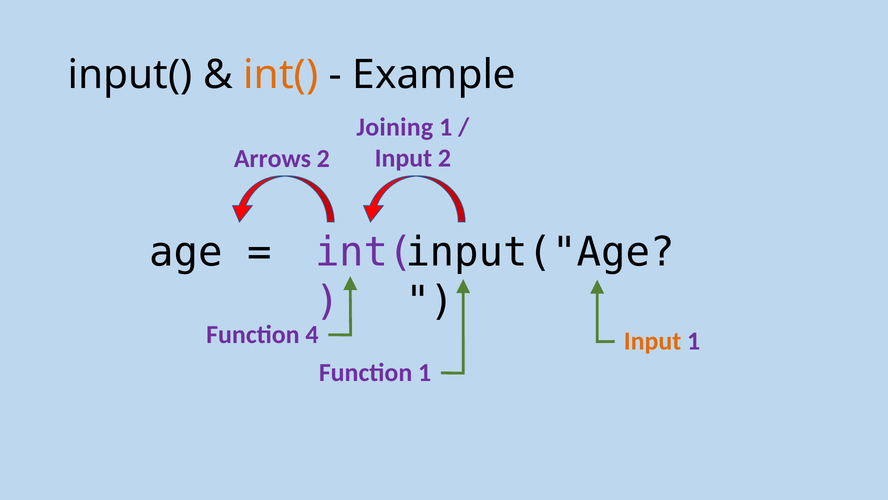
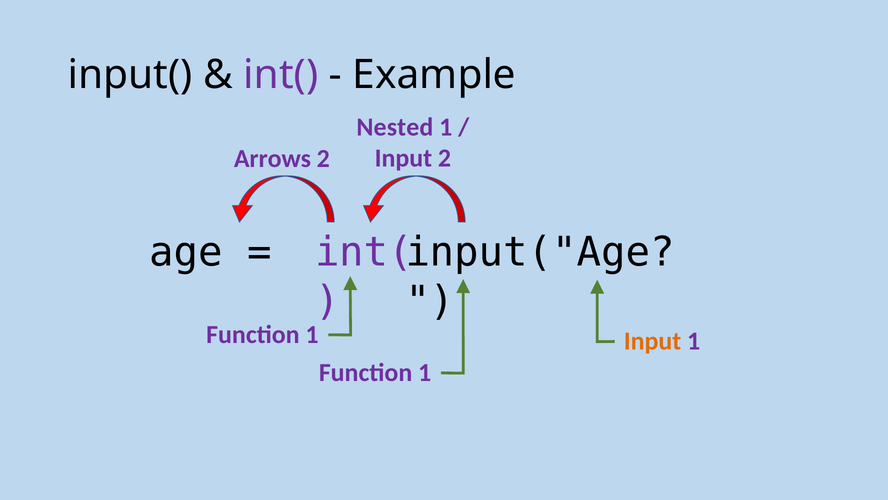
int( colour: orange -> purple (281, 75)
Joining: Joining -> Nested (395, 127)
4: 4 -> 1 (312, 334)
